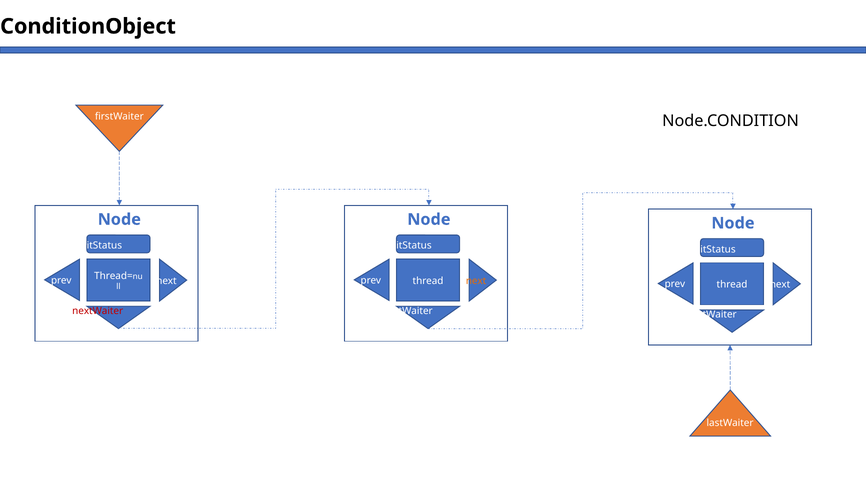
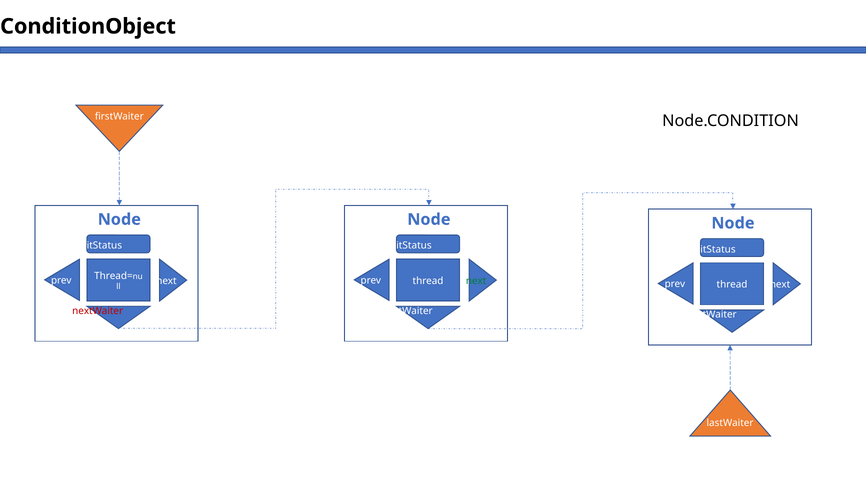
next colour: orange -> green (476, 281)
